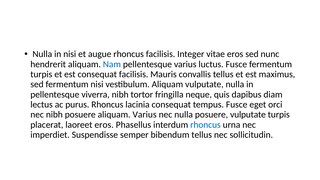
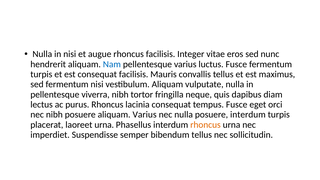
posuere vulputate: vulputate -> interdum (248, 115)
laoreet eros: eros -> urna (104, 125)
rhoncus colour: blue -> orange (206, 125)
